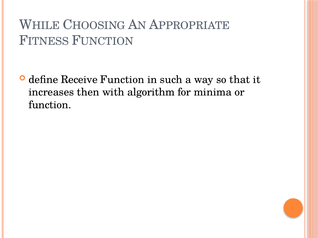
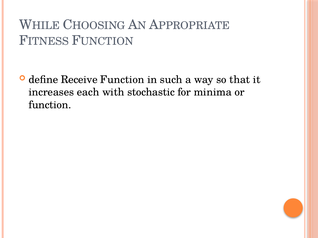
then: then -> each (88, 92)
algorithm: algorithm -> stochastic (151, 92)
